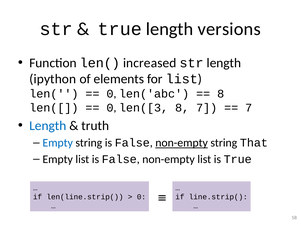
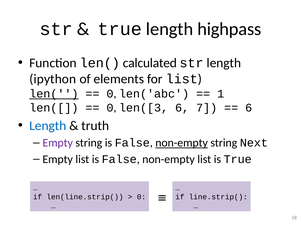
versions: versions -> highpass (229, 29)
increased: increased -> calculated (150, 63)
len( underline: none -> present (54, 94)
8: 8 -> 1 (221, 94)
len([3 8: 8 -> 6 (182, 108)
7: 7 -> 6 (249, 108)
Empty colour: blue -> purple (58, 143)
That: That -> Next (254, 143)
